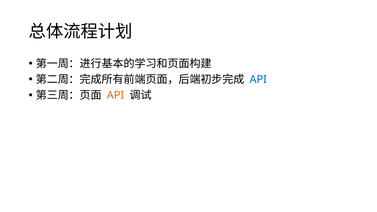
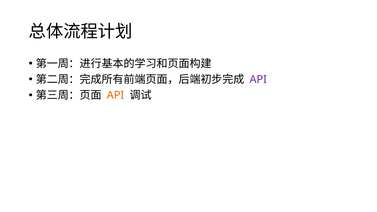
API colour: blue -> purple (258, 80)
